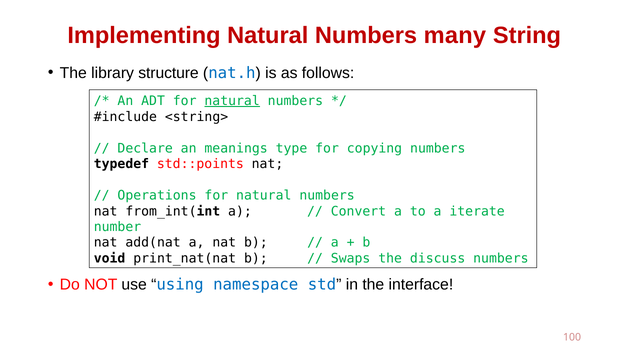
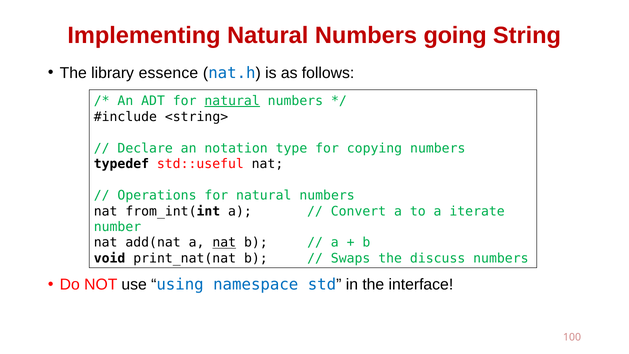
many: many -> going (455, 35)
structure: structure -> essence (168, 73)
meanings: meanings -> notation (236, 148)
std::points: std::points -> std::useful (200, 164)
nat underline: none -> present (224, 243)
